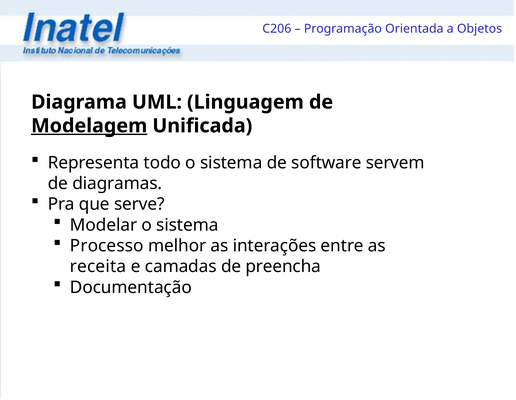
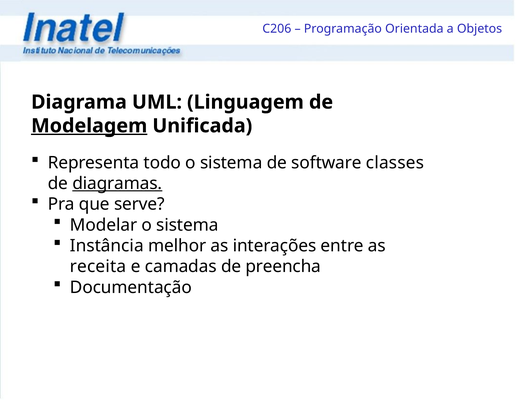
servem: servem -> classes (395, 163)
diagramas underline: none -> present (117, 183)
Processo: Processo -> Instância (107, 245)
